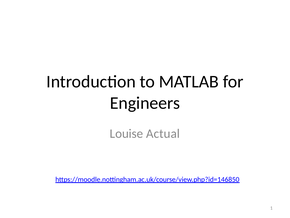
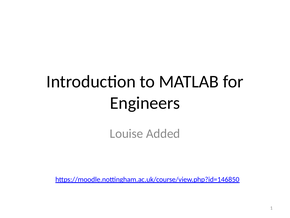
Actual: Actual -> Added (163, 133)
